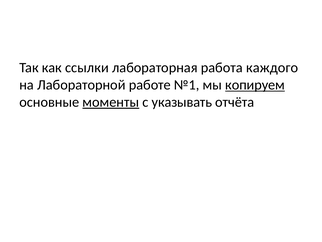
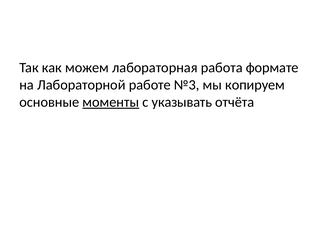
ссылки: ссылки -> можем (87, 68)
каждого: каждого -> формате (272, 68)
№1: №1 -> №3 (187, 85)
копируем underline: present -> none (255, 85)
